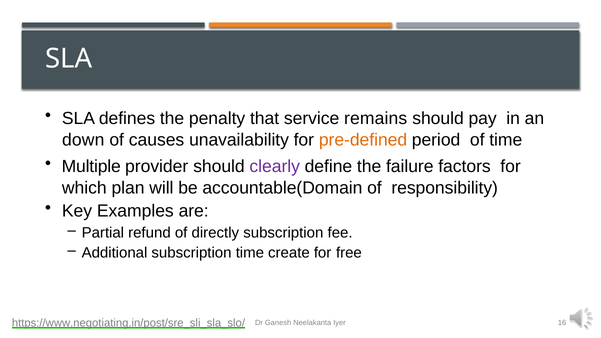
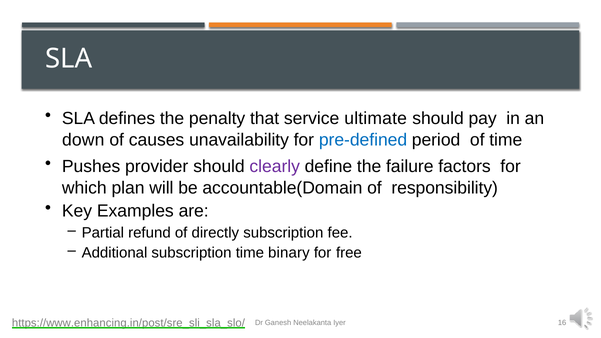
remains: remains -> ultimate (376, 118)
pre-defined colour: orange -> blue (363, 140)
Multiple: Multiple -> Pushes (91, 166)
create: create -> binary (289, 253)
https://www.negotiating.in/post/sre_sli_sla_slo/: https://www.negotiating.in/post/sre_sli_sla_slo/ -> https://www.enhancing.in/post/sre_sli_sla_slo/ (128, 323)
